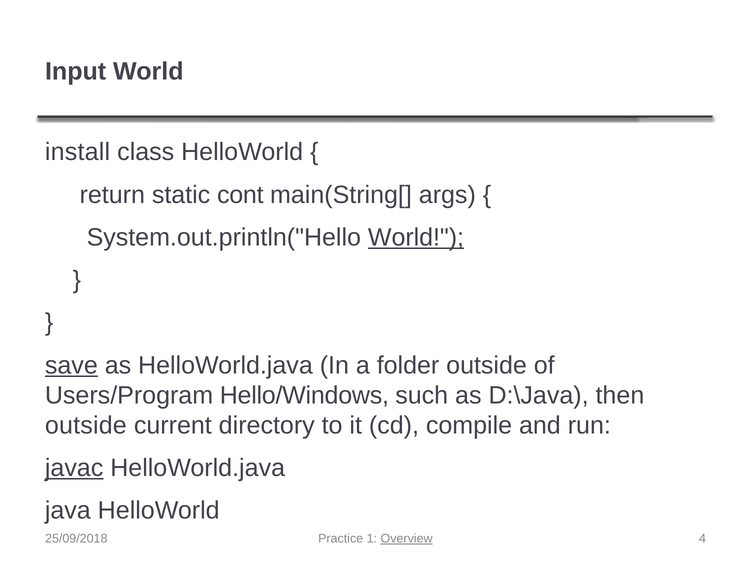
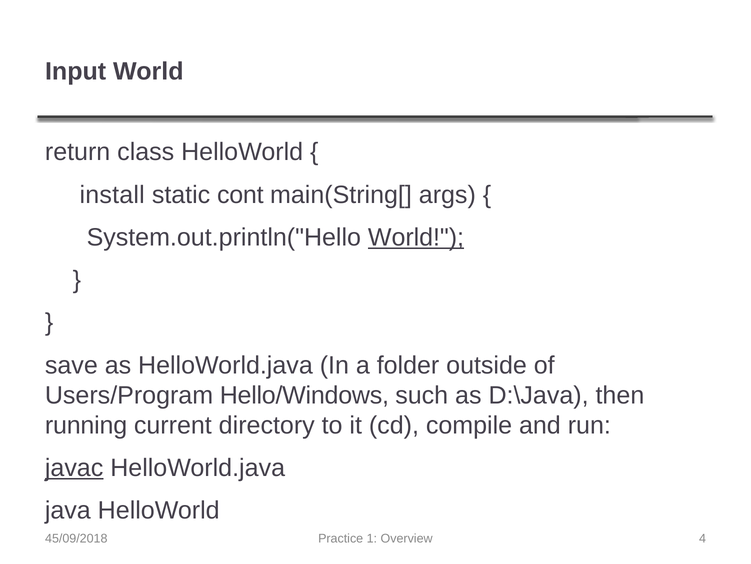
install: install -> return (78, 152)
return: return -> install (112, 194)
save underline: present -> none (71, 365)
outside: outside -> running (86, 425)
25/09/2018: 25/09/2018 -> 45/09/2018 (76, 538)
Overview underline: present -> none (407, 538)
